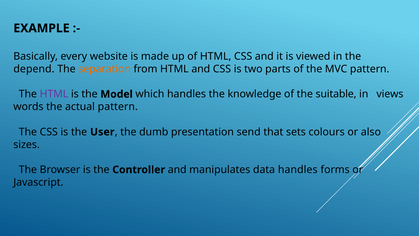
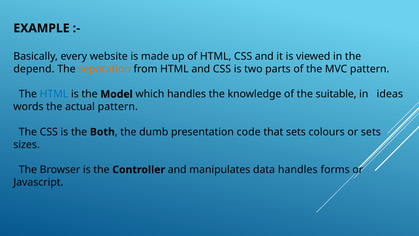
HTML colour: purple -> blue (54, 94)
views: views -> ideas (390, 94)
User: User -> Both (102, 132)
send: send -> code (249, 132)
or also: also -> sets (371, 132)
